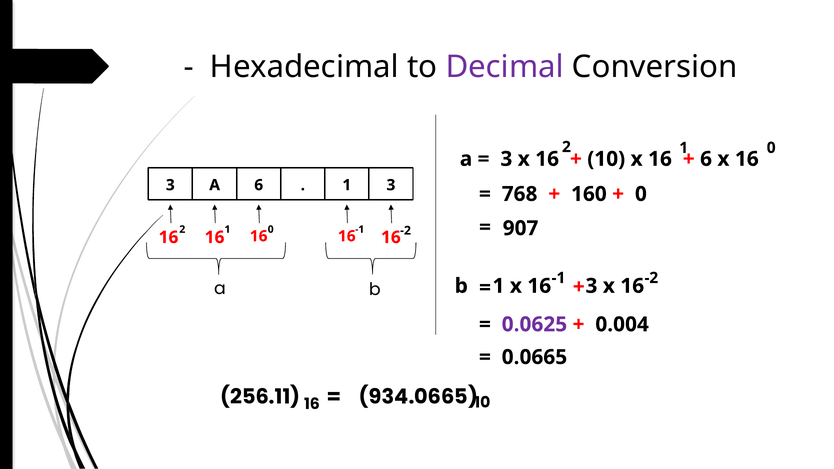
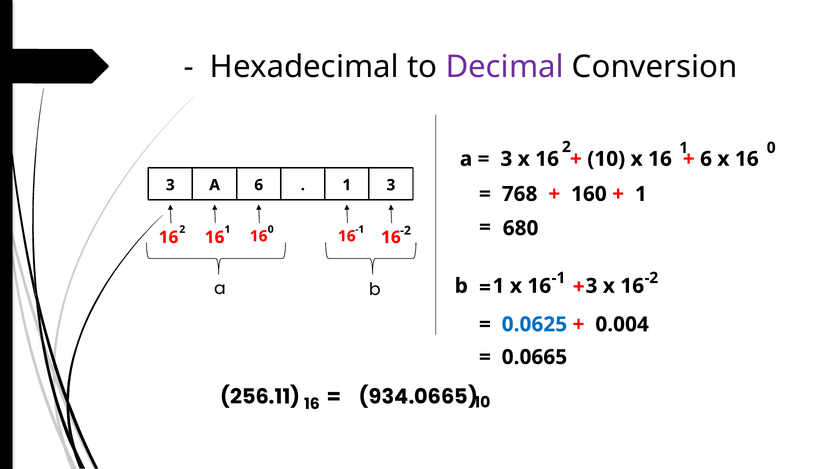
0: 0 -> 1 (641, 194)
907: 907 -> 680 (521, 228)
0.0625 colour: purple -> blue (534, 324)
